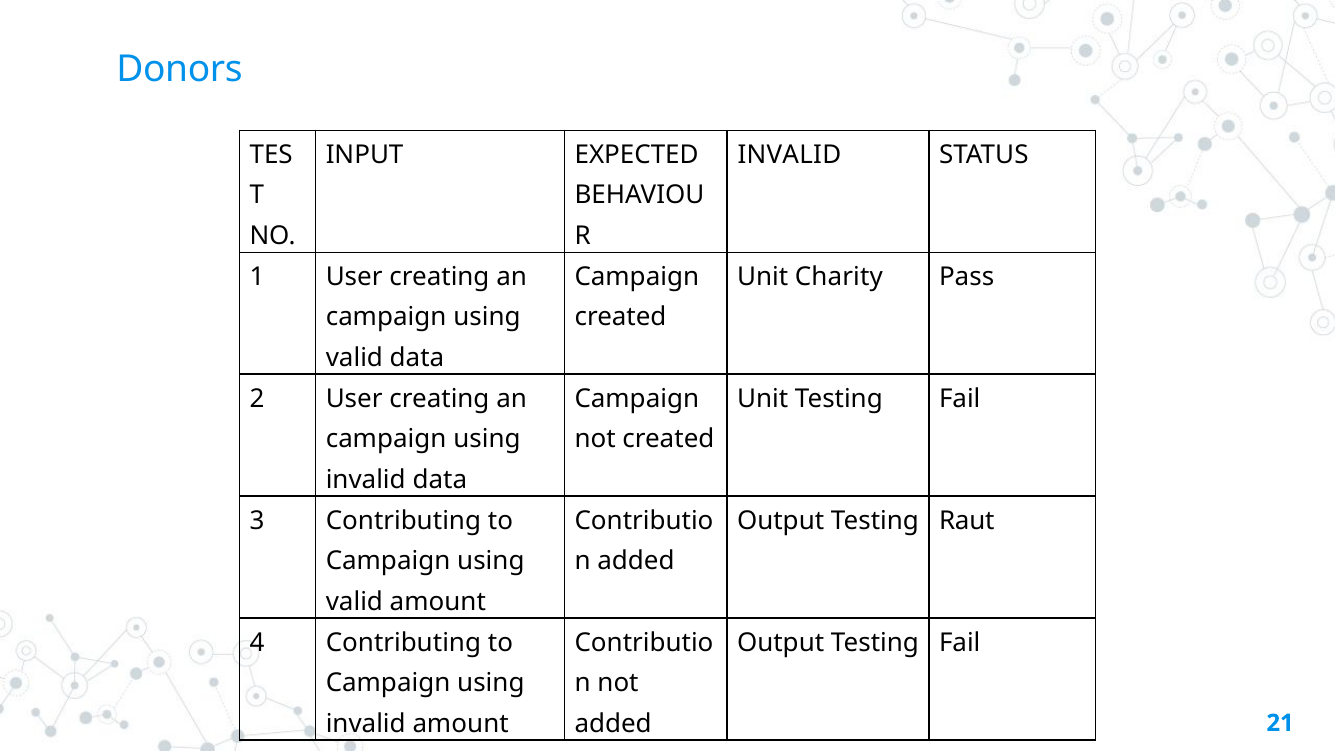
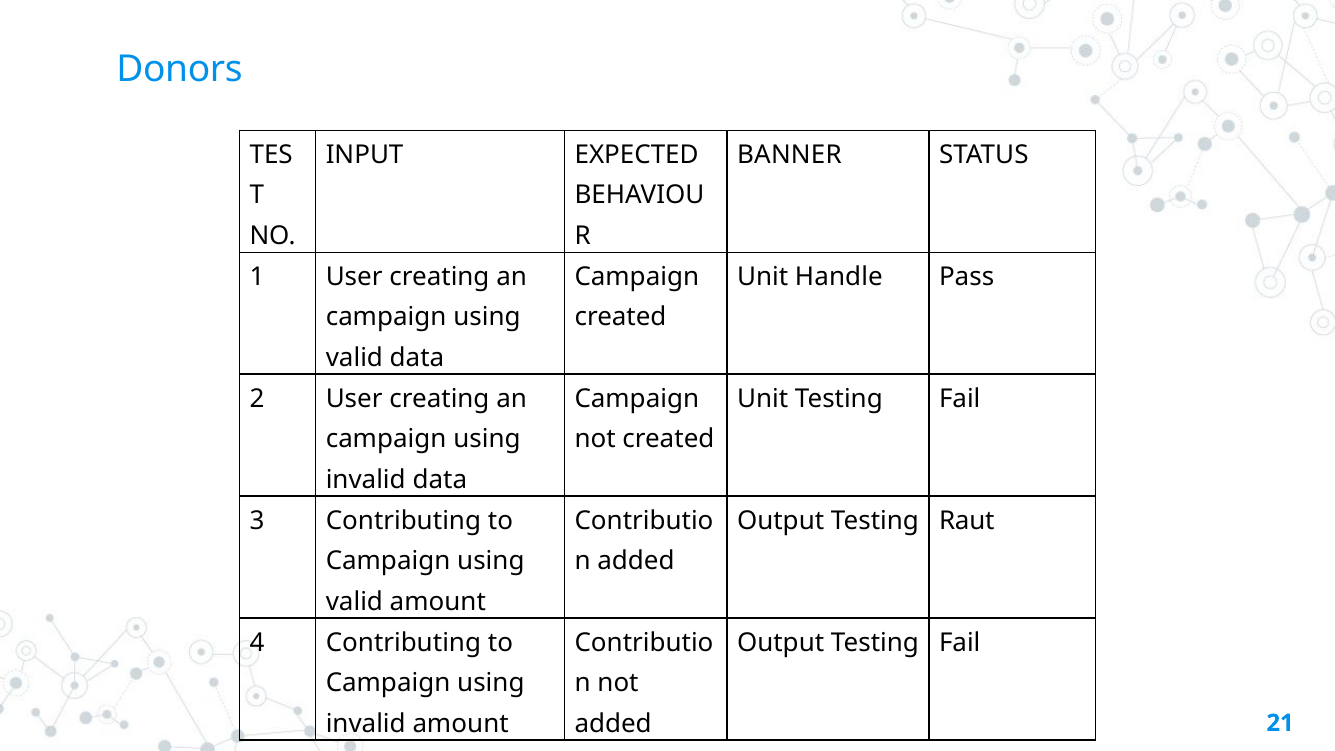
INVALID: INVALID -> BANNER (789, 155)
Charity: Charity -> Handle (839, 277)
